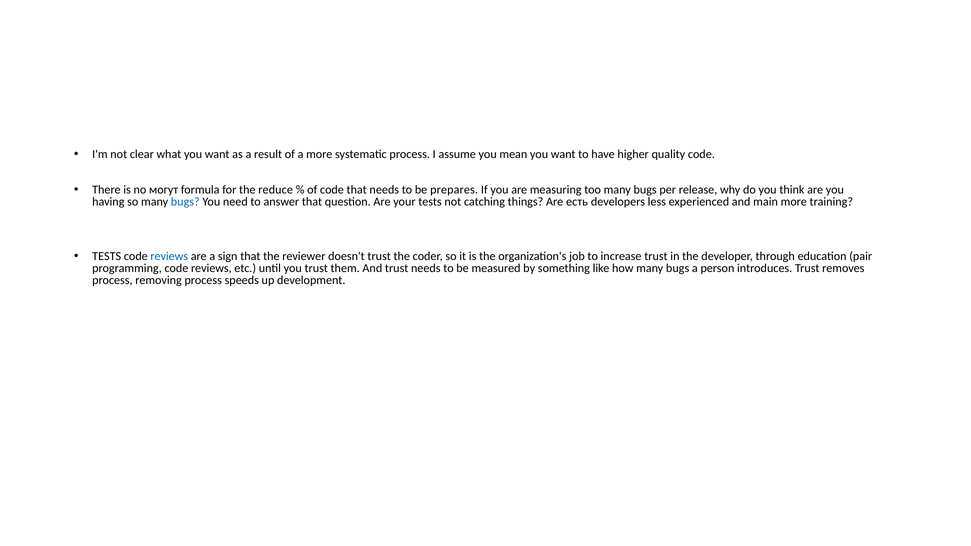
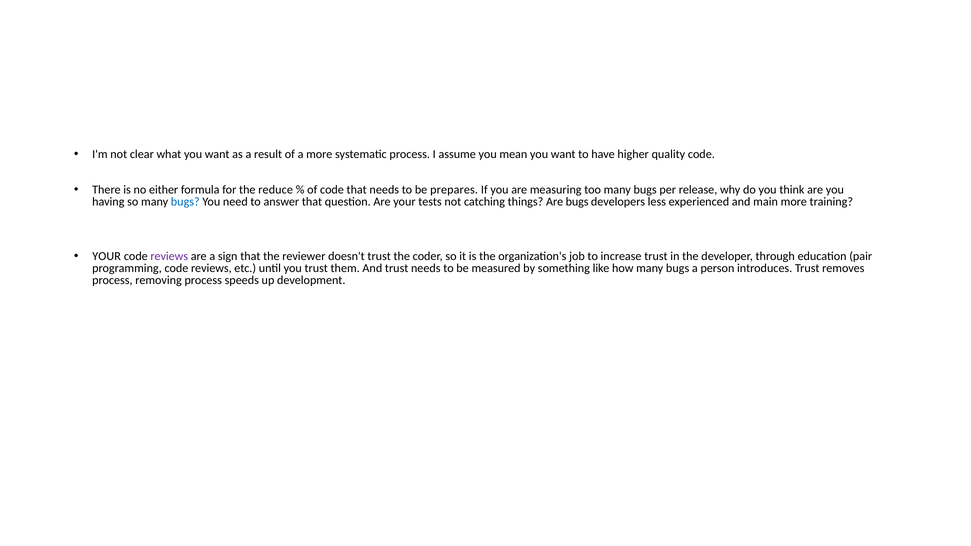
могут: могут -> either (164, 190)
Are есть: есть -> bugs (577, 202)
TESTS: TESTS -> YOUR (107, 257)
reviews colour: blue -> purple (169, 257)
